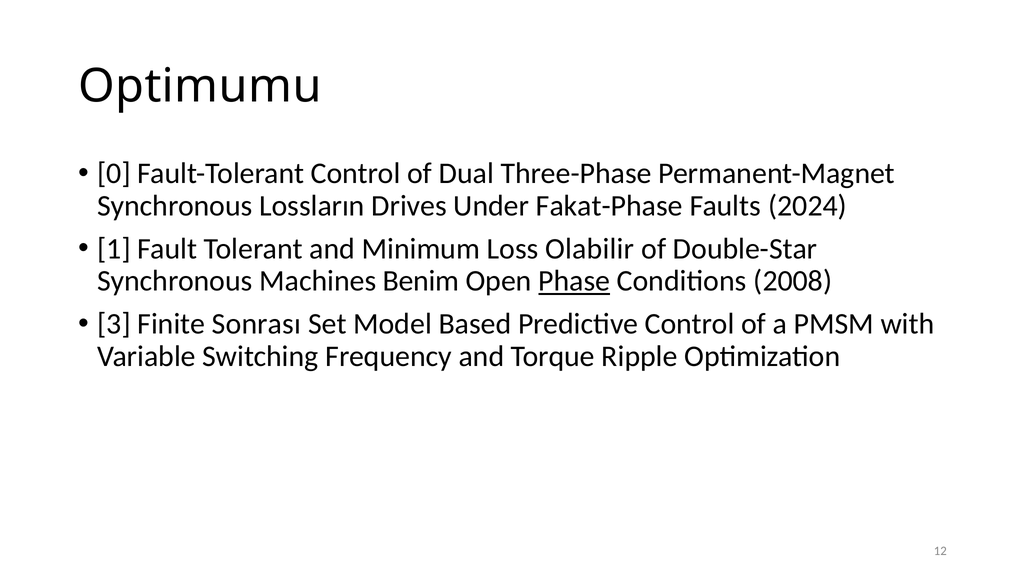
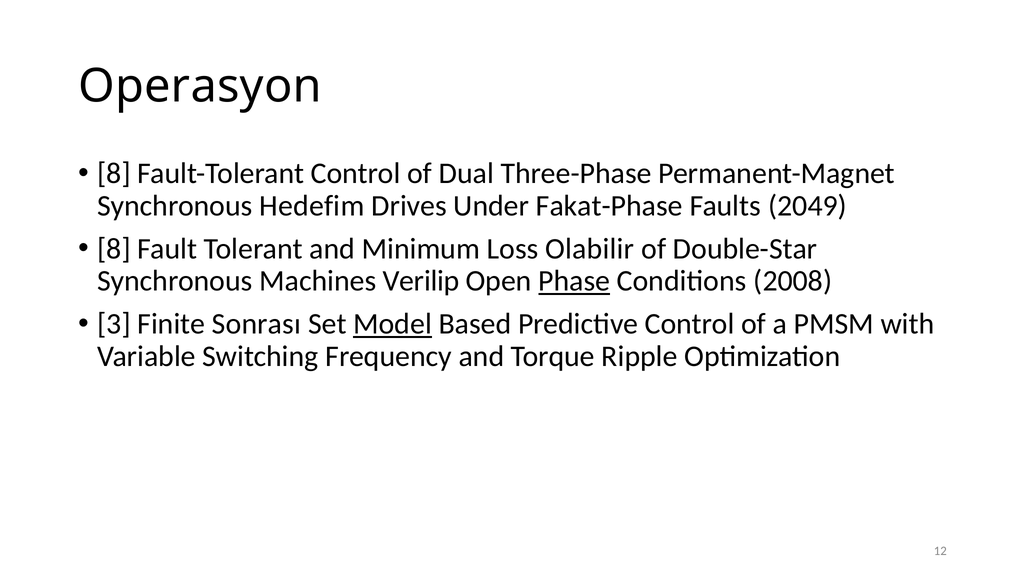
Optimumu: Optimumu -> Operasyon (200, 86)
0: 0 -> 8 (114, 173)
Lossların: Lossların -> Hedefim (312, 206)
2024: 2024 -> 2049 (808, 206)
1: 1 -> 8 (114, 249)
Benim: Benim -> Verilip (421, 281)
Model underline: none -> present (393, 324)
